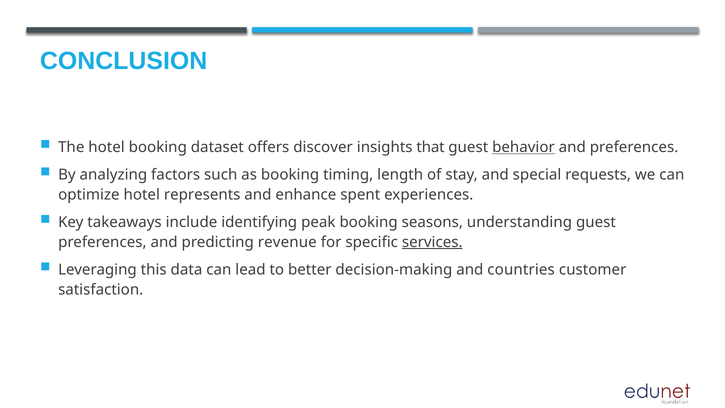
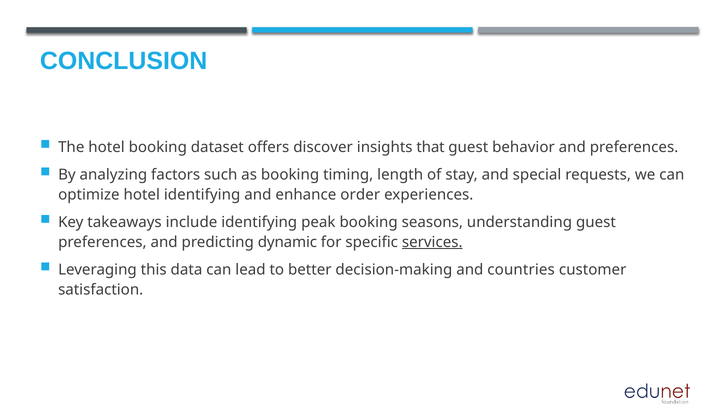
behavior underline: present -> none (523, 147)
hotel represents: represents -> identifying (202, 195)
spent: spent -> order (360, 195)
revenue: revenue -> dynamic (287, 242)
